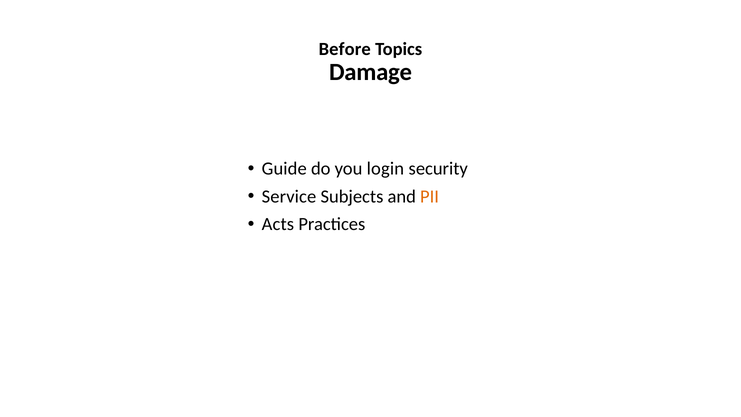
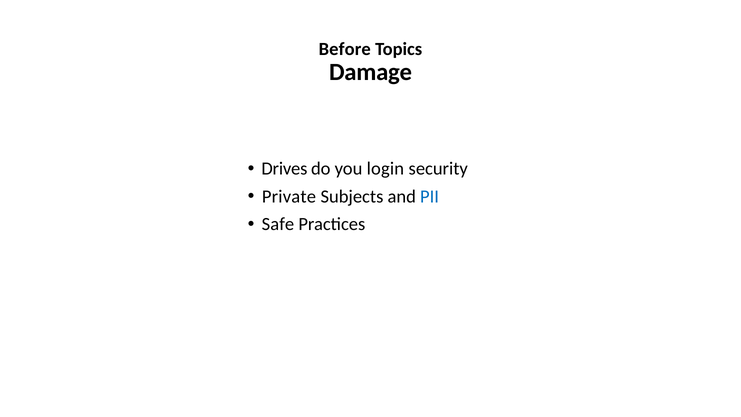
Guide: Guide -> Drives (284, 169)
Service: Service -> Private (289, 196)
PII colour: orange -> blue (430, 196)
Acts: Acts -> Safe (278, 224)
